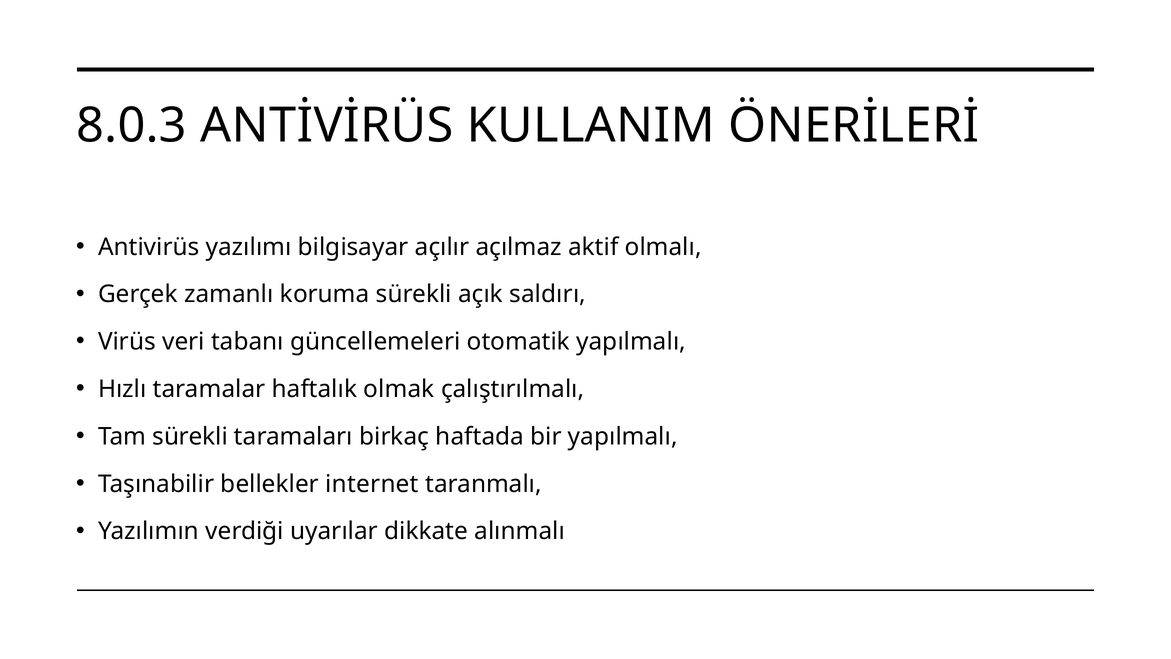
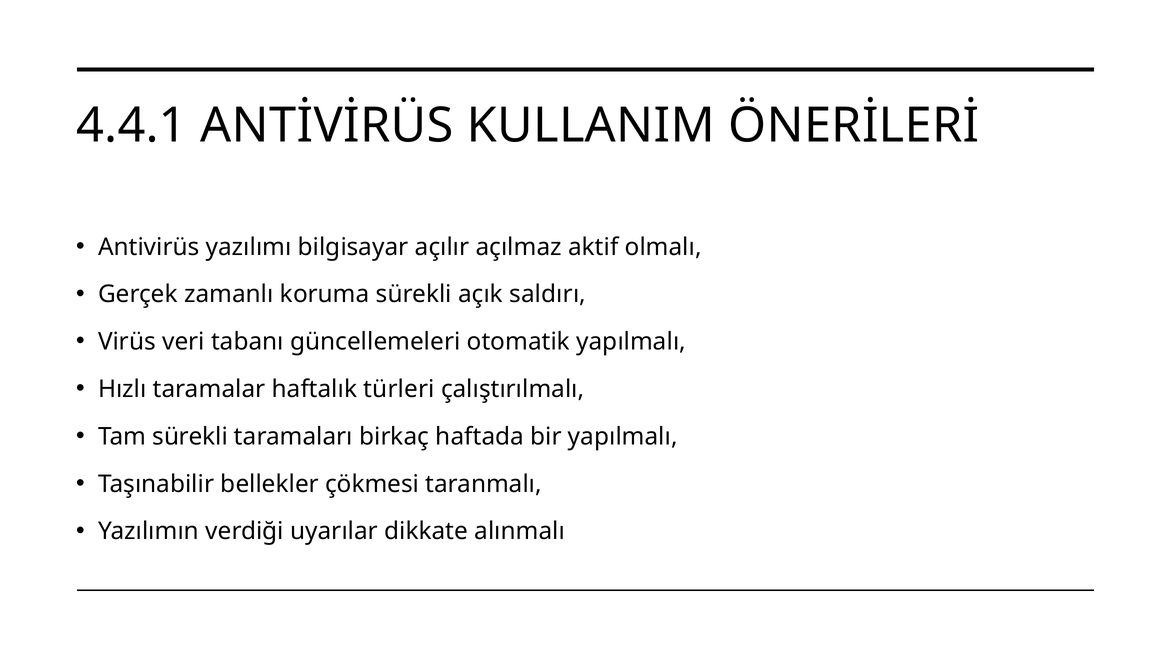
8.0.3: 8.0.3 -> 4.4.1 (131, 126)
olmak: olmak -> türleri (399, 389)
internet: internet -> çökmesi (372, 484)
